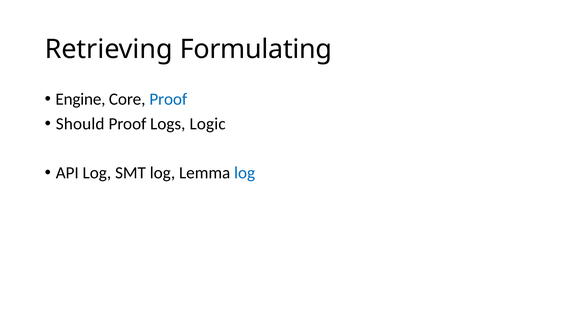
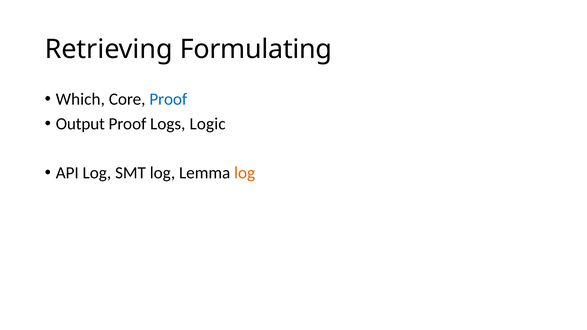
Engine: Engine -> Which (80, 99)
Should: Should -> Output (80, 124)
log colour: blue -> orange (245, 173)
